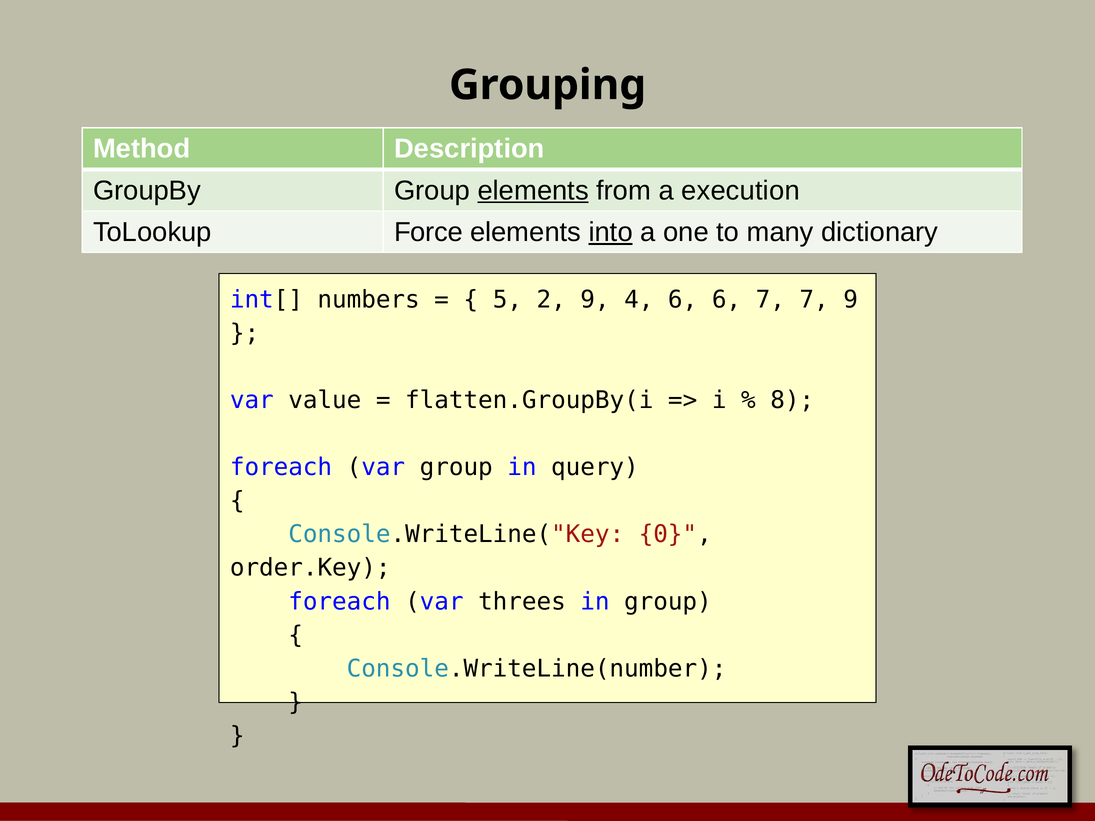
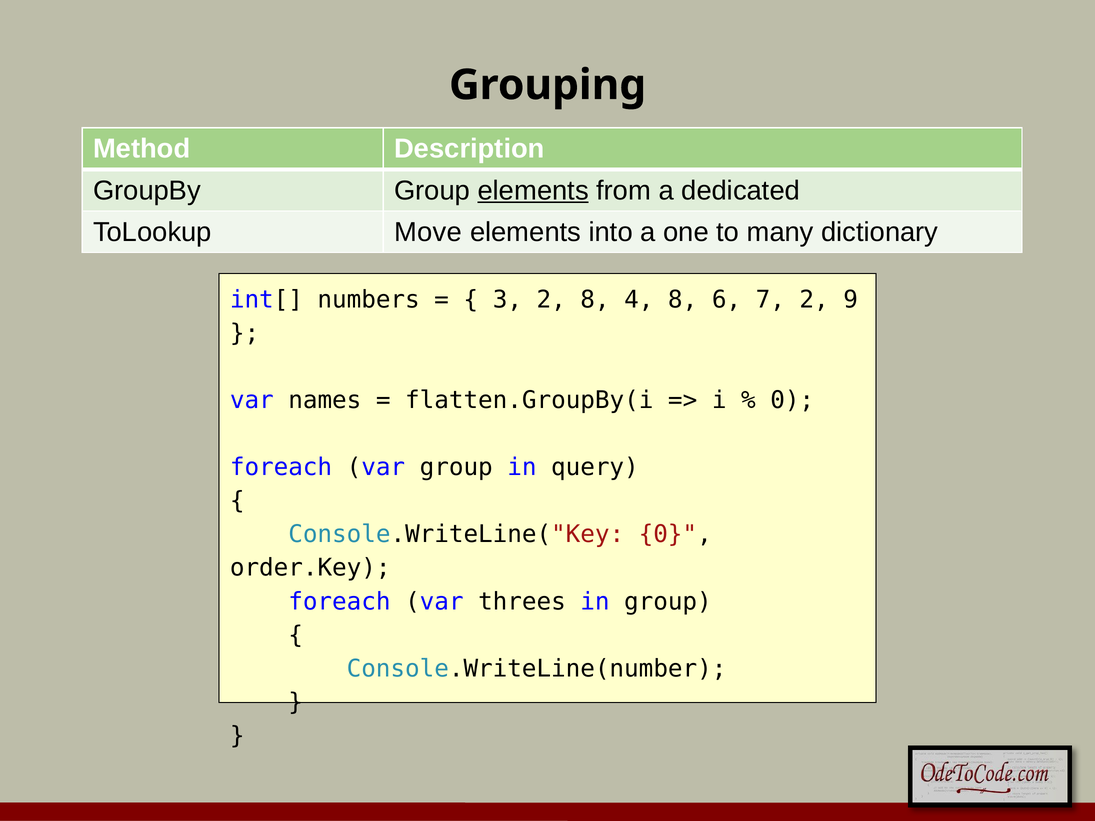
execution: execution -> dedicated (741, 191)
Force: Force -> Move (428, 232)
into underline: present -> none (611, 232)
5: 5 -> 3 (507, 300)
2 9: 9 -> 8 (595, 300)
4 6: 6 -> 8 (683, 300)
7 7: 7 -> 2 (814, 300)
value: value -> names (325, 400)
8: 8 -> 0 (792, 400)
